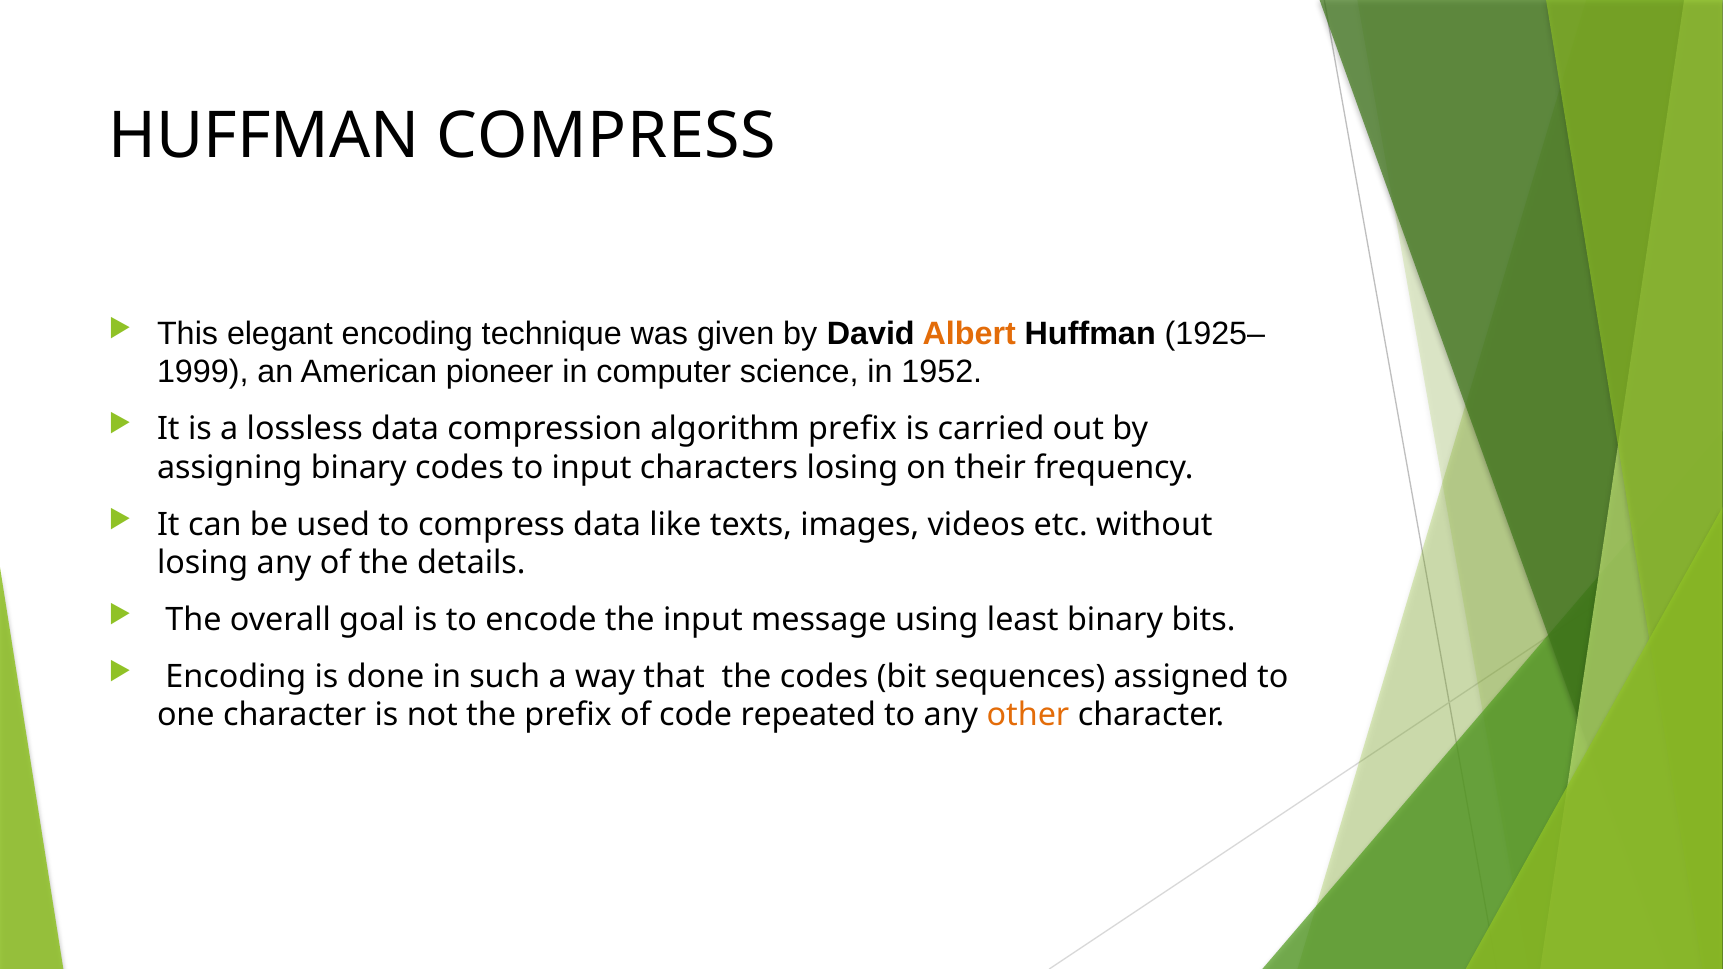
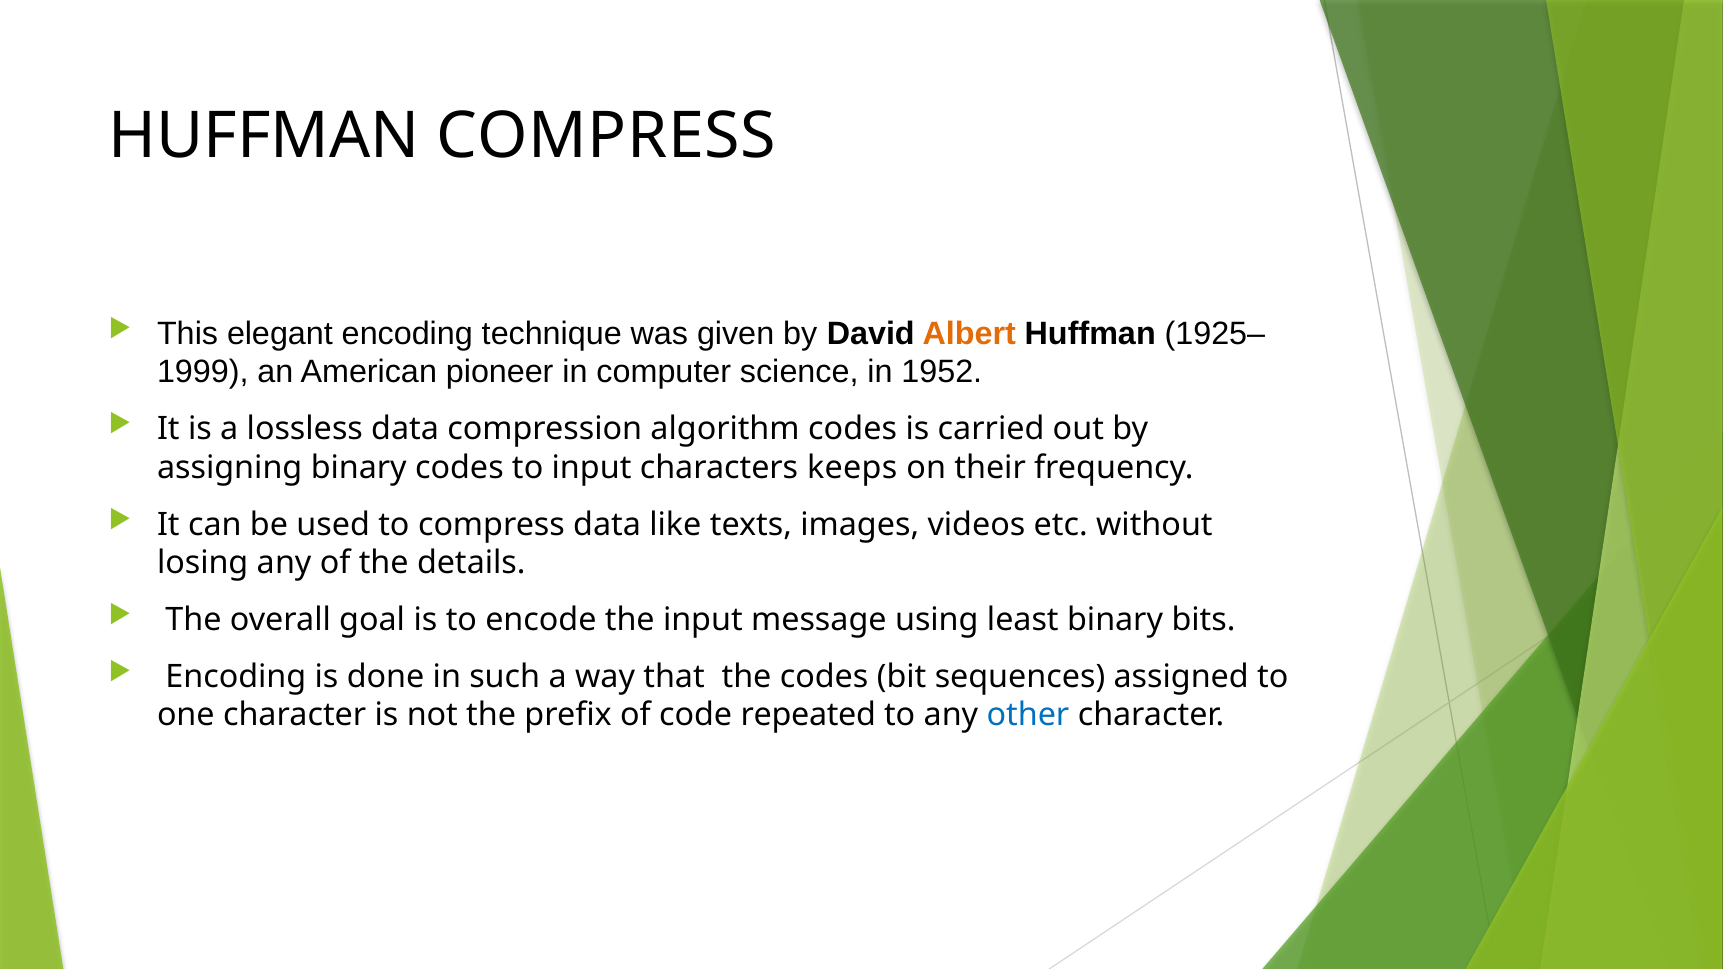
algorithm prefix: prefix -> codes (853, 429)
characters losing: losing -> keeps (852, 468)
other colour: orange -> blue (1028, 715)
